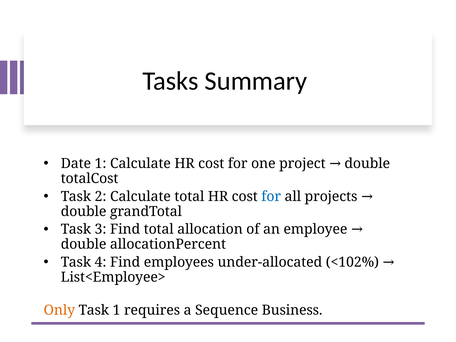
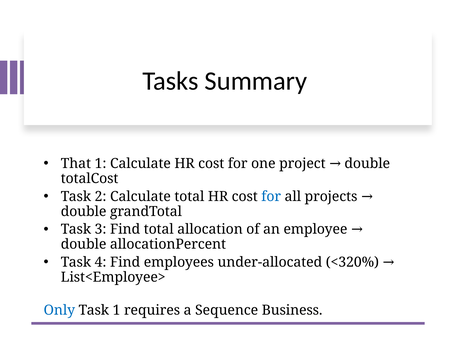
Date: Date -> That (76, 164)
<102%: <102% -> <320% (352, 262)
Only colour: orange -> blue (59, 310)
